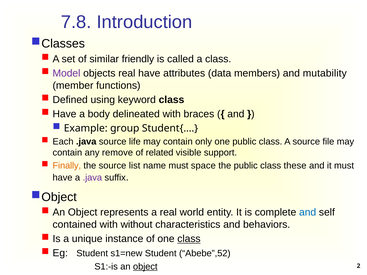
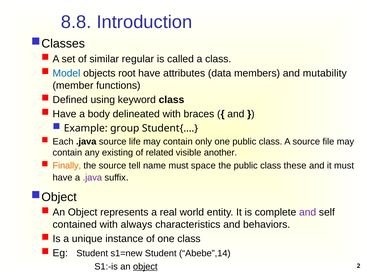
7.8: 7.8 -> 8.8 (76, 22)
friendly: friendly -> regular (138, 59)
Model colour: purple -> blue (66, 73)
objects real: real -> root (127, 73)
remove: remove -> existing (118, 153)
support: support -> another (220, 153)
list: list -> tell (135, 166)
and colour: blue -> purple (308, 213)
without: without -> always (136, 225)
class underline: present -> none (189, 239)
Abebe”,52: Abebe”,52 -> Abebe”,14 (205, 254)
